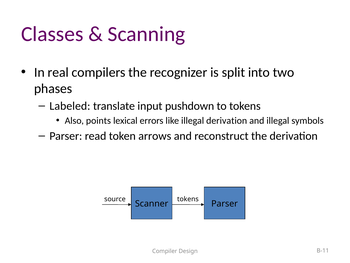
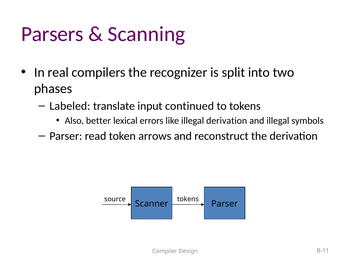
Classes: Classes -> Parsers (52, 34)
pushdown: pushdown -> continued (190, 106)
points: points -> better (98, 120)
